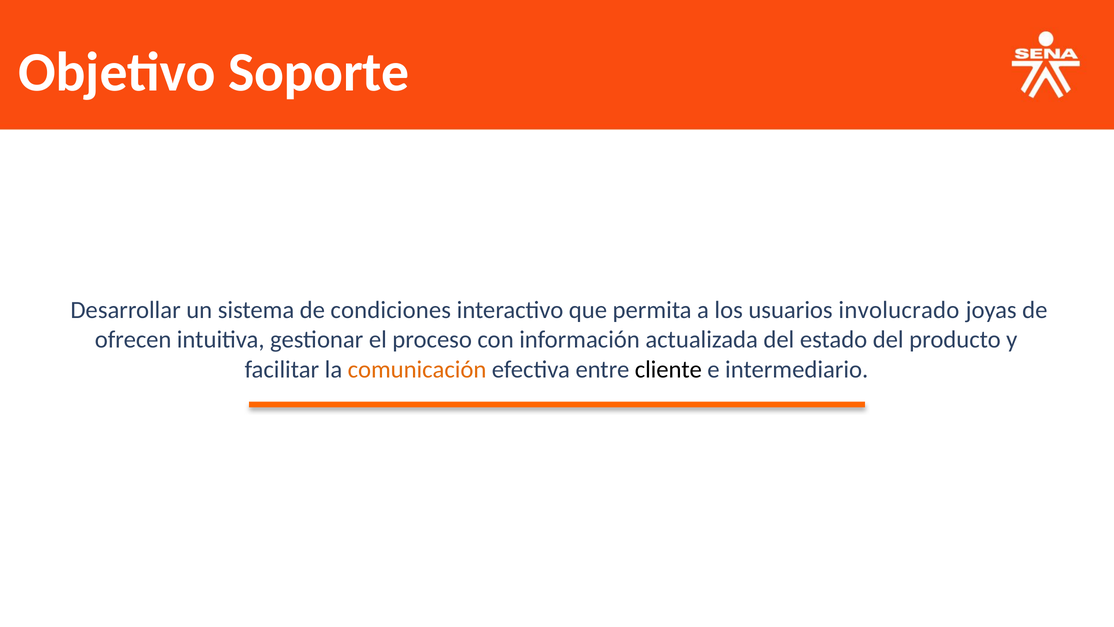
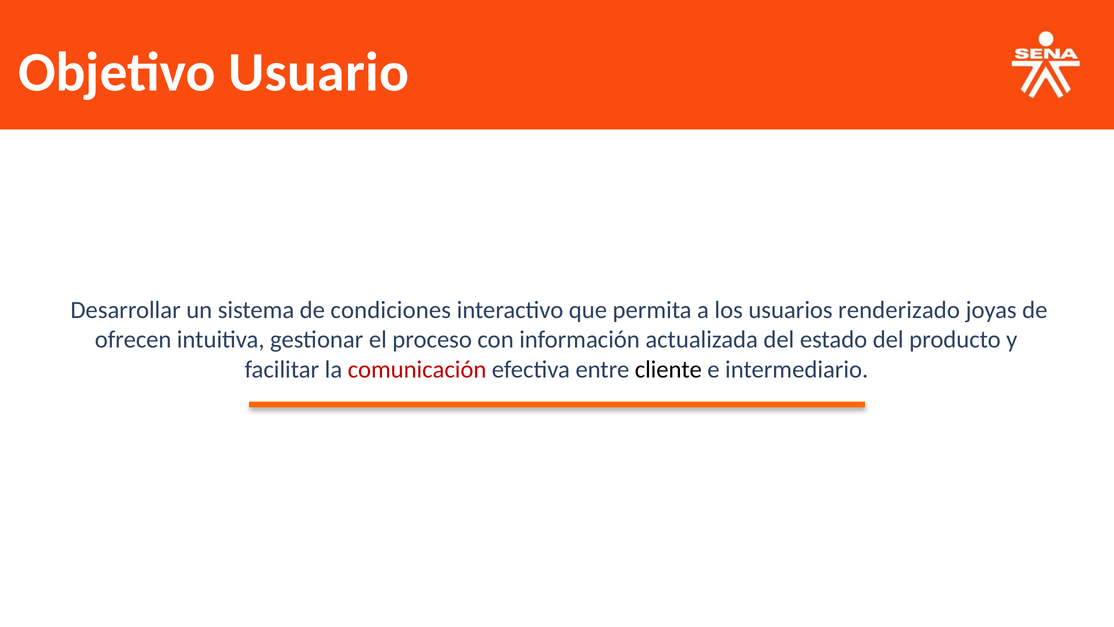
Soporte: Soporte -> Usuario (319, 72)
involucrado: involucrado -> renderizado (899, 310)
comunicación colour: orange -> red (417, 369)
